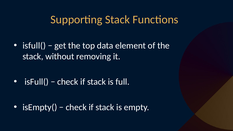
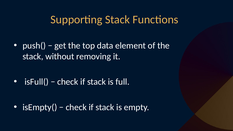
isfull(: isfull( -> push( (34, 46)
